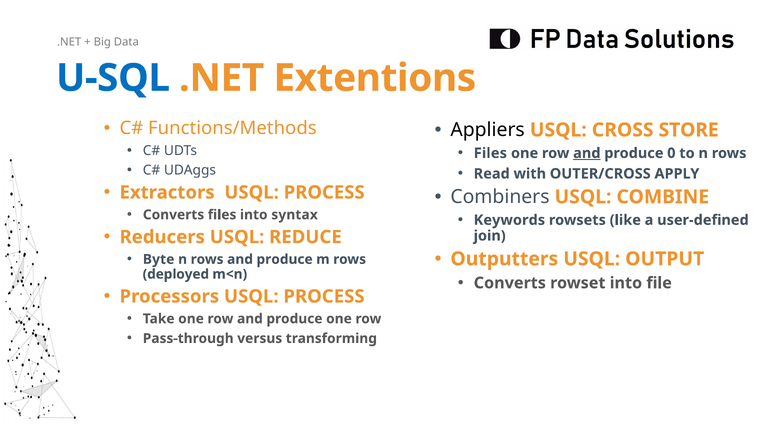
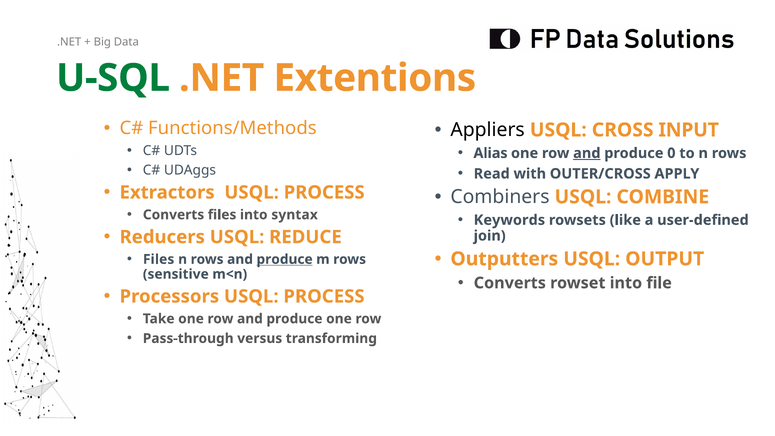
U-SQL colour: blue -> green (113, 78)
STORE: STORE -> INPUT (689, 130)
Files: Files -> Alias (491, 153)
Byte: Byte -> Files (159, 259)
produce underline: none -> present (285, 259)
deployed: deployed -> sensitive (176, 274)
